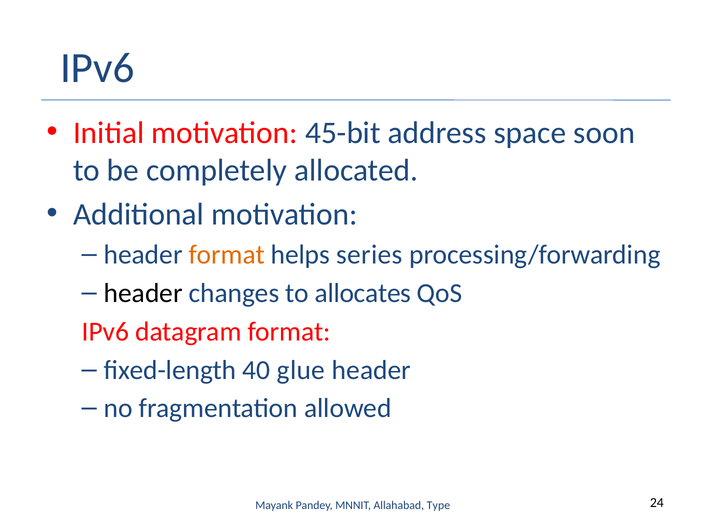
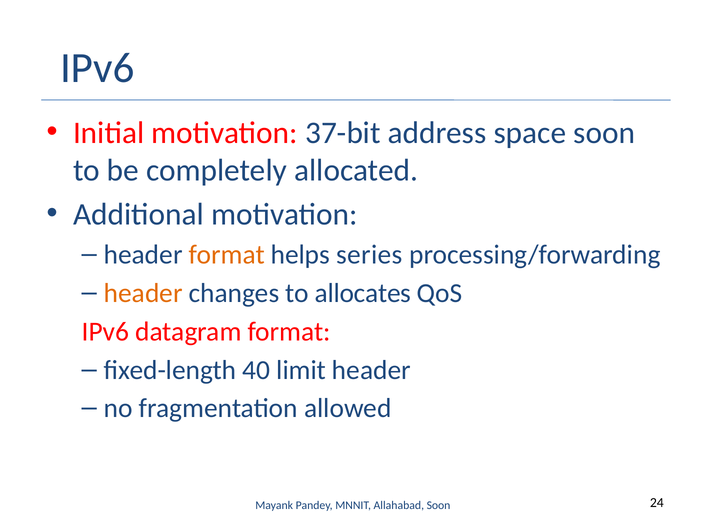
45-bit: 45-bit -> 37-bit (343, 133)
header colour: black -> orange (143, 293)
glue: glue -> limit (301, 370)
Allahabad Type: Type -> Soon (439, 506)
